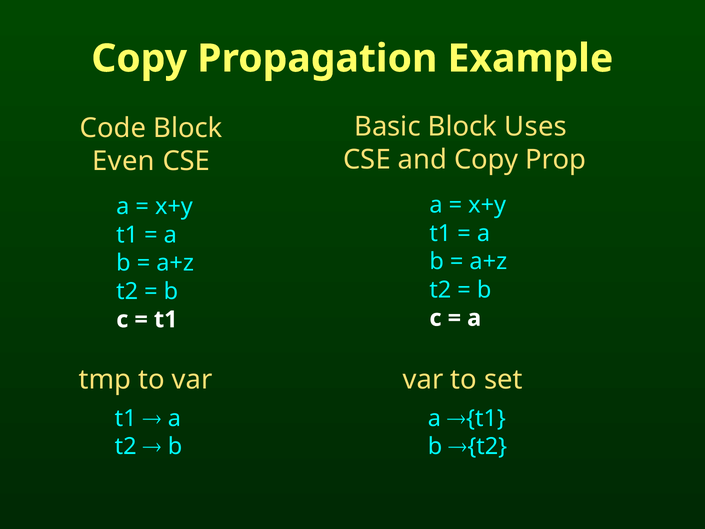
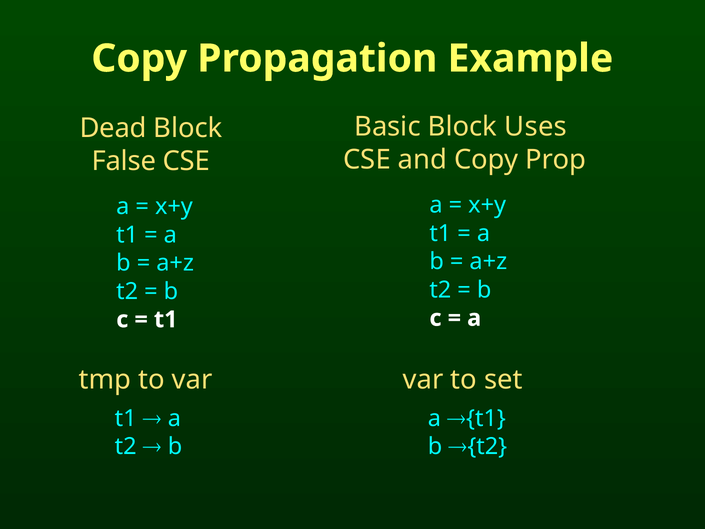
Code: Code -> Dead (113, 128)
Even: Even -> False (124, 161)
